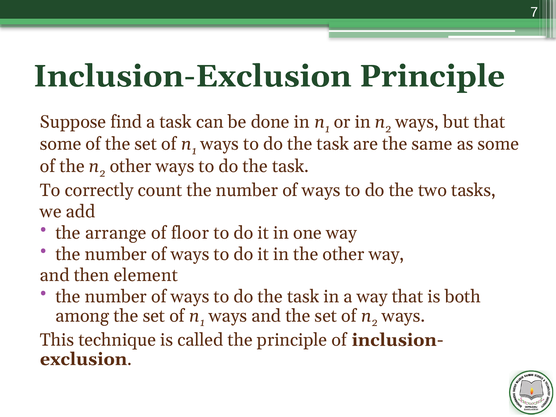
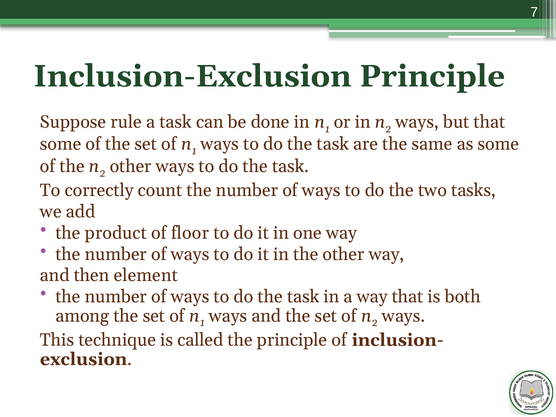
find: find -> rule (126, 122)
arrange: arrange -> product (116, 233)
